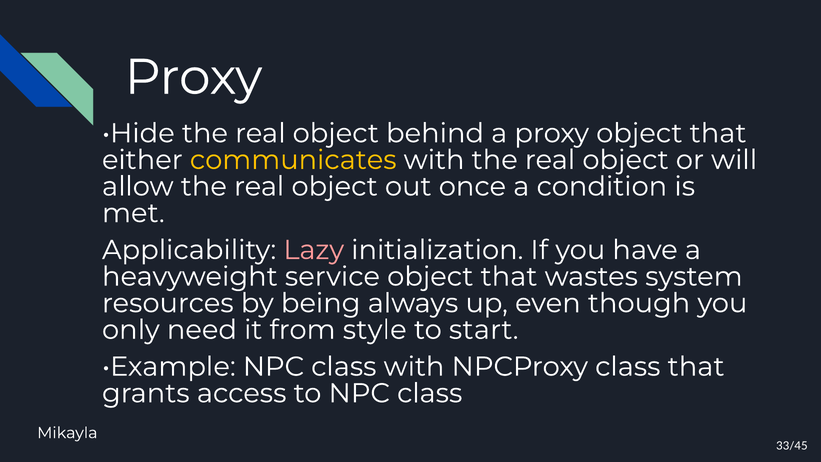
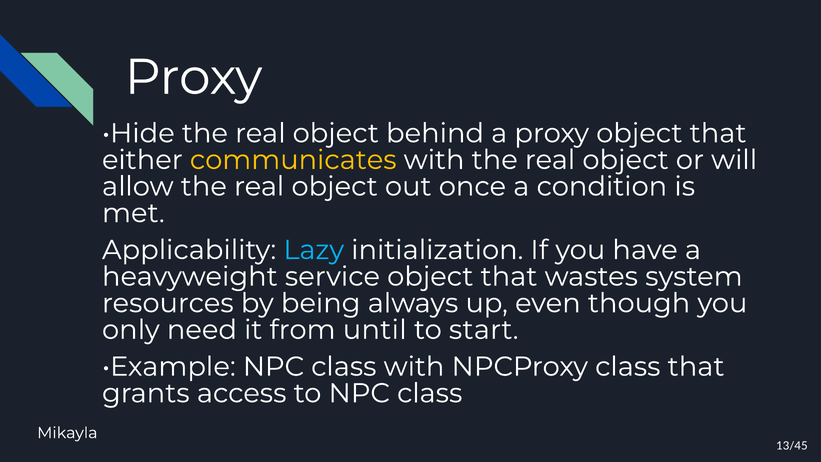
Lazy colour: pink -> light blue (314, 250)
style: style -> until (375, 330)
33/45: 33/45 -> 13/45 (792, 446)
